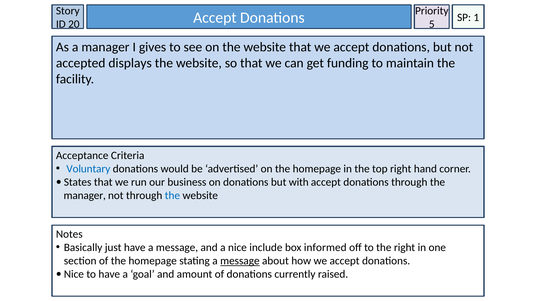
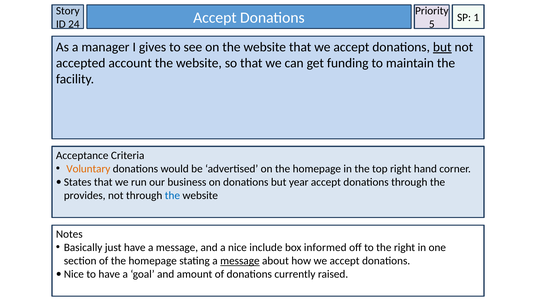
20: 20 -> 24 (74, 24)
but underline: none -> present (442, 47)
displays: displays -> account (130, 63)
Voluntary colour: blue -> orange (88, 169)
with: with -> year (299, 182)
manager: manager -> provides (85, 196)
